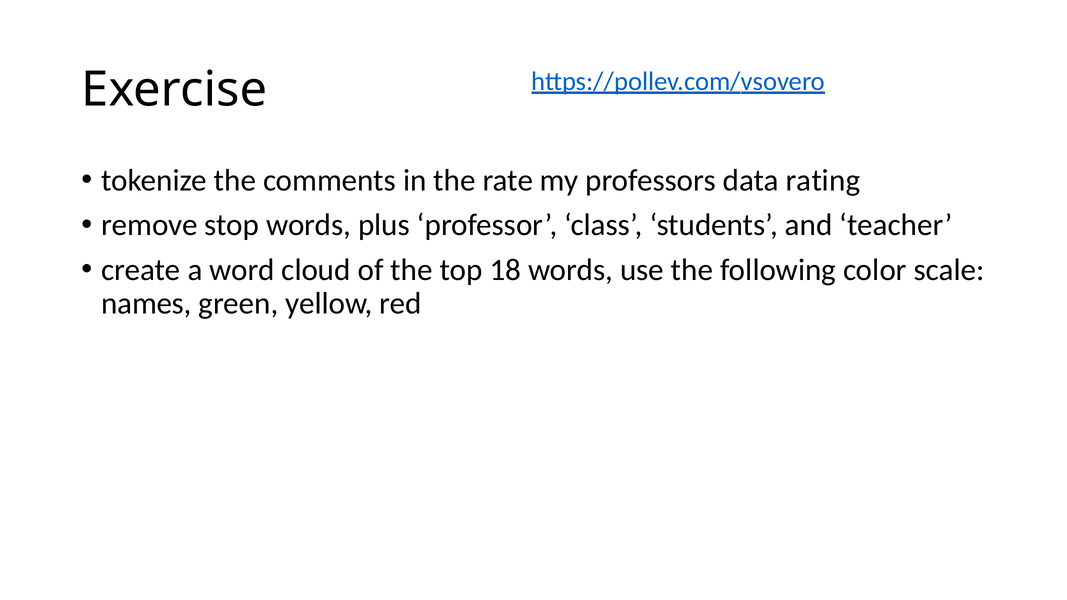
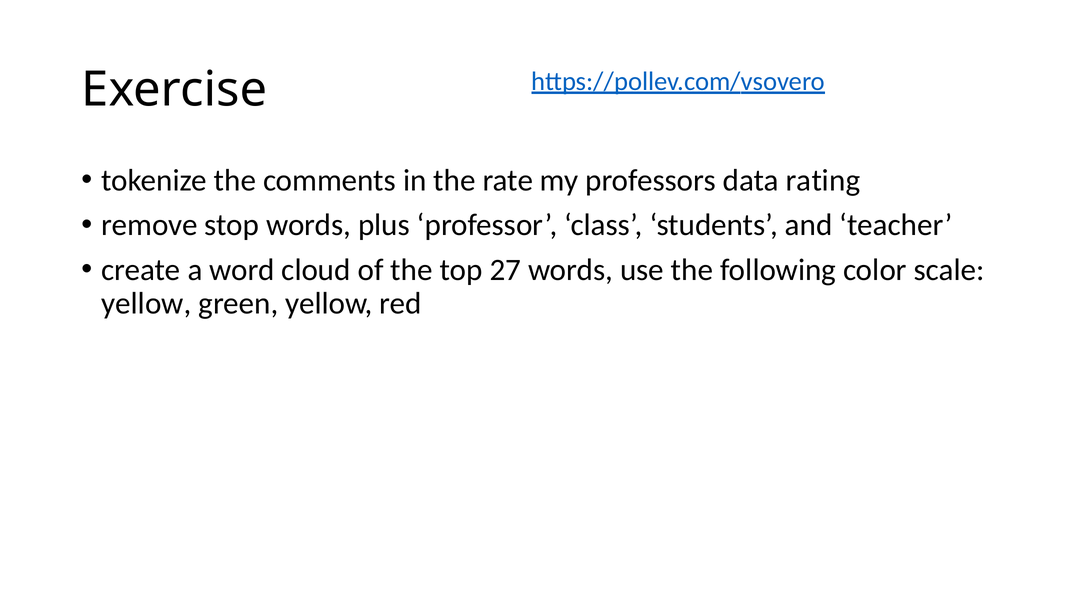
18: 18 -> 27 (505, 270)
names: names -> yellow (146, 303)
